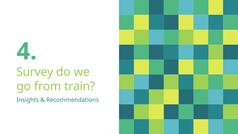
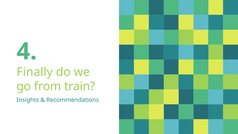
Survey: Survey -> Finally (35, 72)
